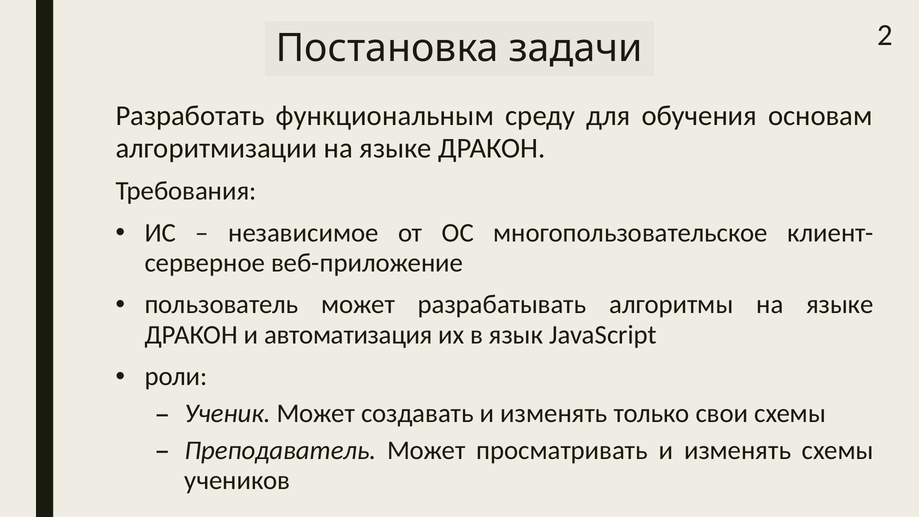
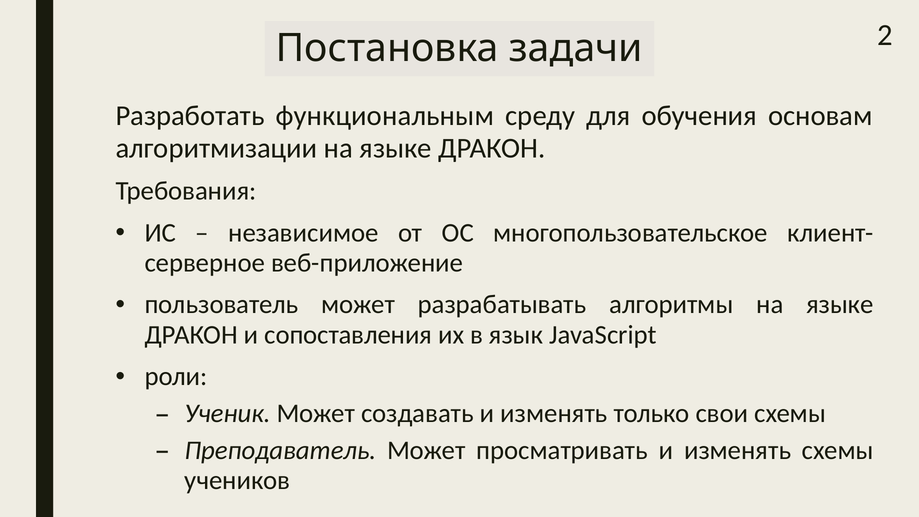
автоматизация: автоматизация -> сопоставления (348, 335)
